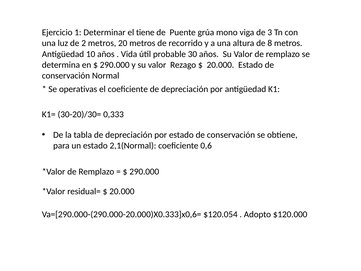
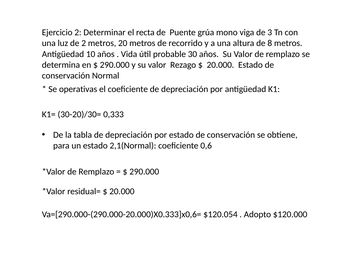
Ejercicio 1: 1 -> 2 (78, 32)
tiene: tiene -> recta (145, 32)
